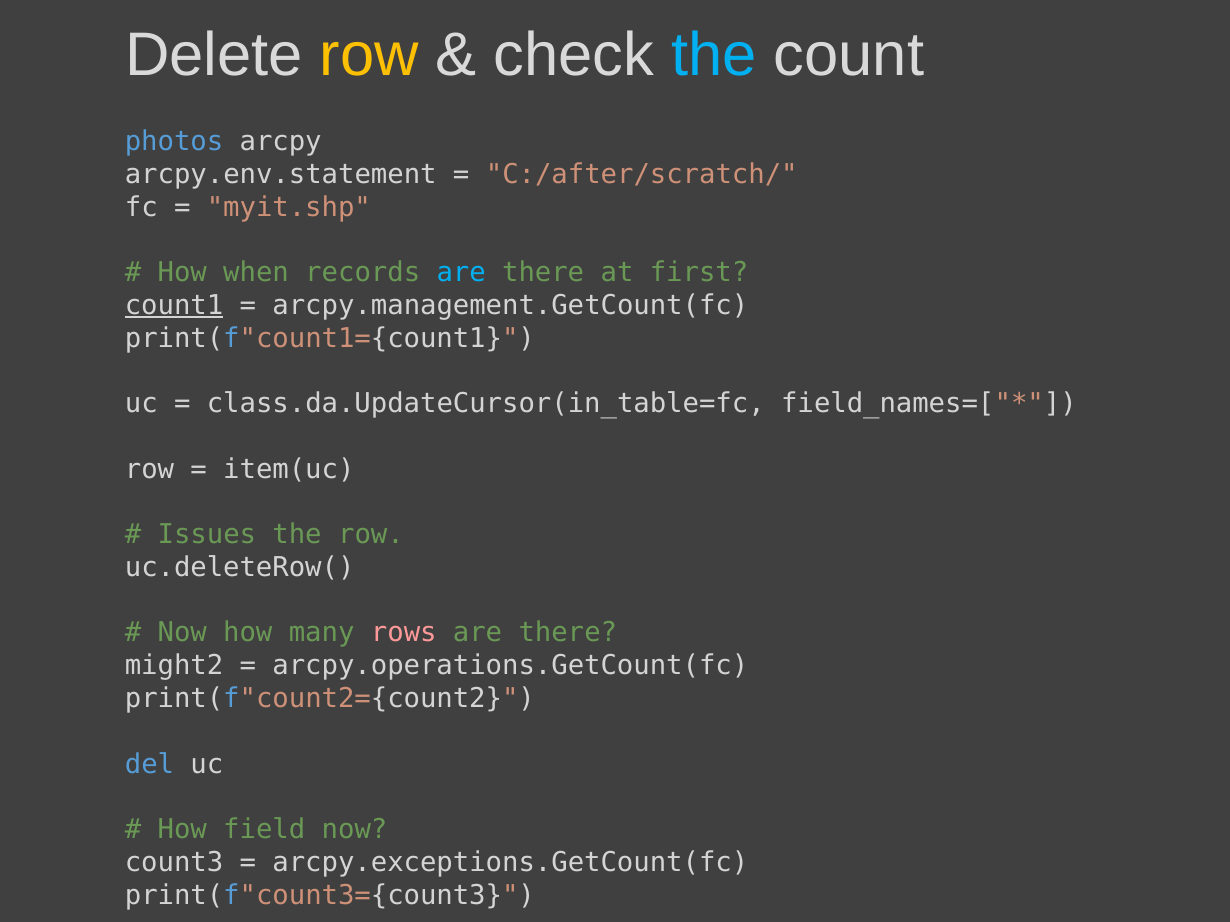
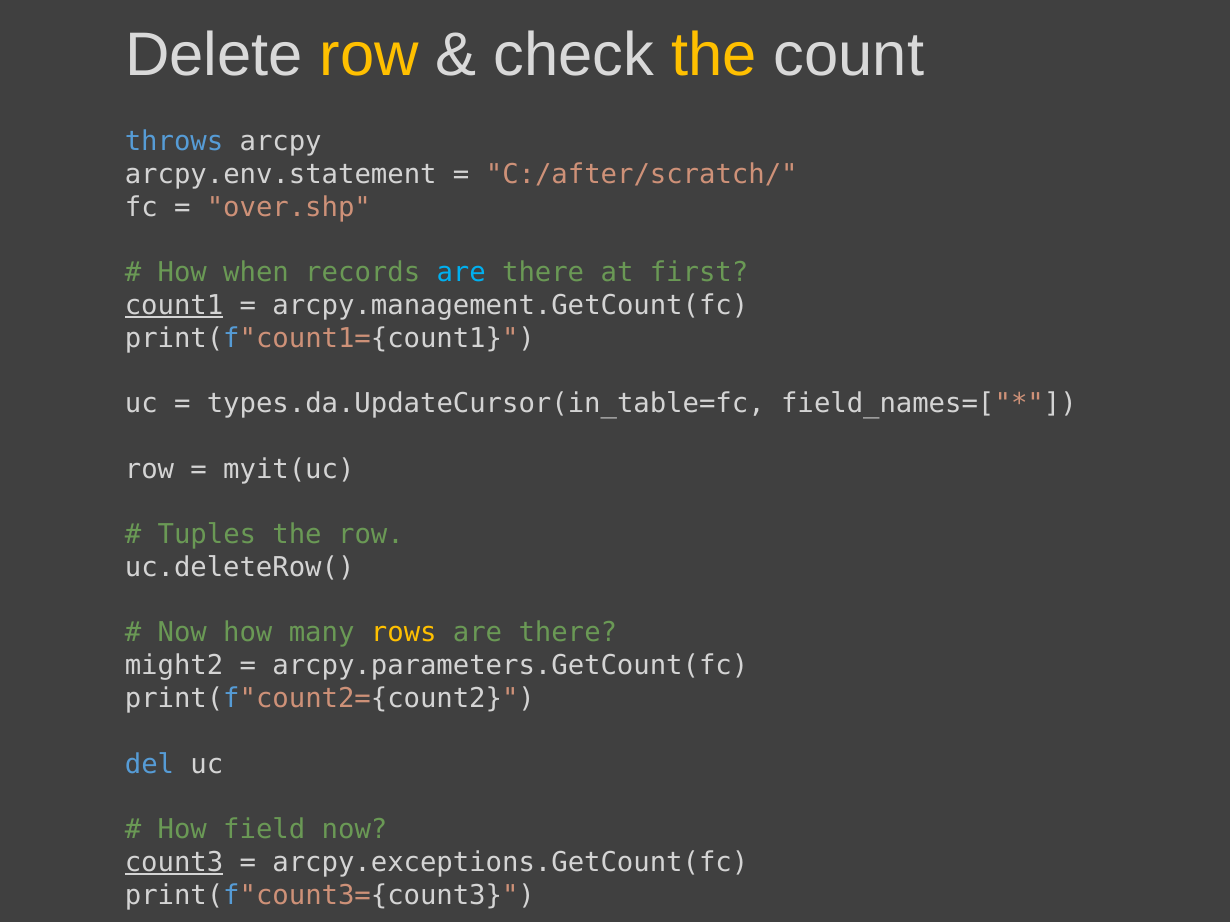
the colour: light blue -> yellow (714, 55)
photos: photos -> throws (174, 142)
myit.shp: myit.shp -> over.shp (289, 207)
class.da.UpdateCursor(in_table=fc: class.da.UpdateCursor(in_table=fc -> types.da.UpdateCursor(in_table=fc (486, 404)
item(uc: item(uc -> myit(uc (289, 469)
Issues: Issues -> Tuples (207, 535)
rows colour: pink -> yellow (404, 633)
arcpy.operations.GetCount(fc: arcpy.operations.GetCount(fc -> arcpy.parameters.GetCount(fc (510, 666)
count3 underline: none -> present (174, 863)
